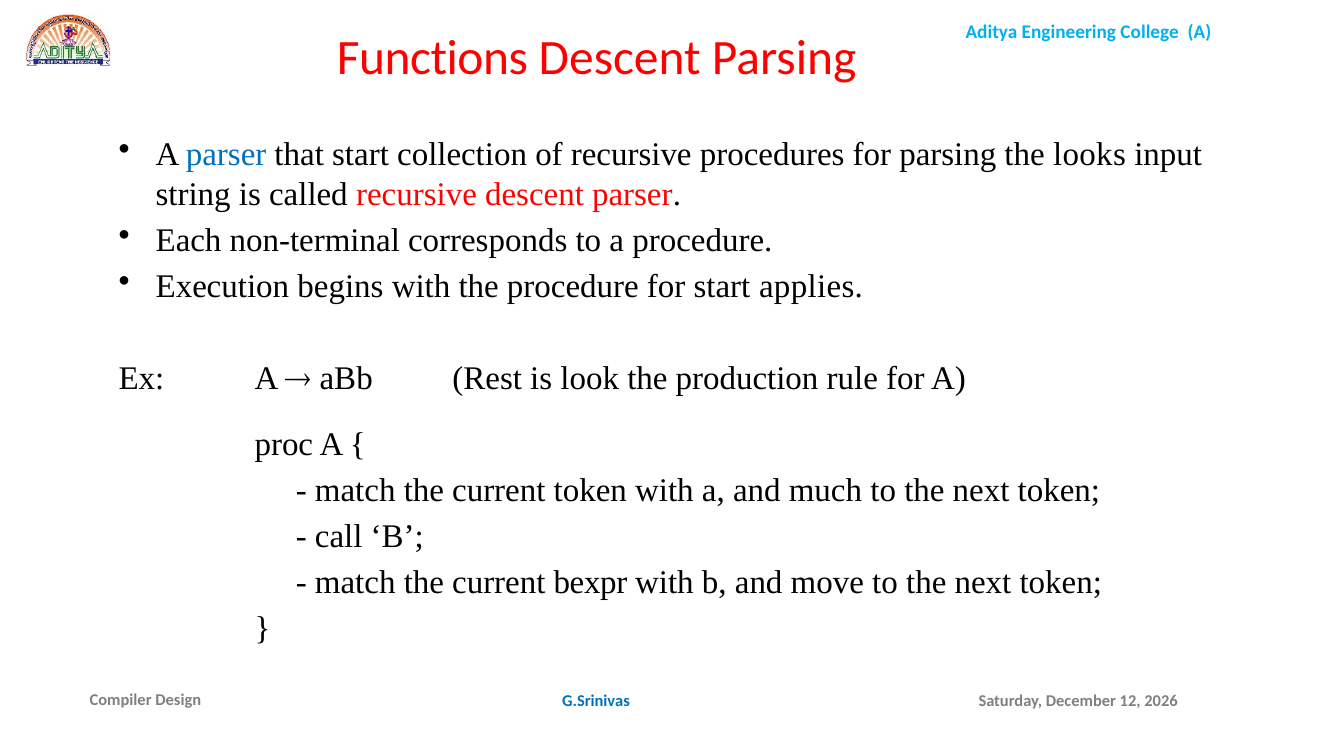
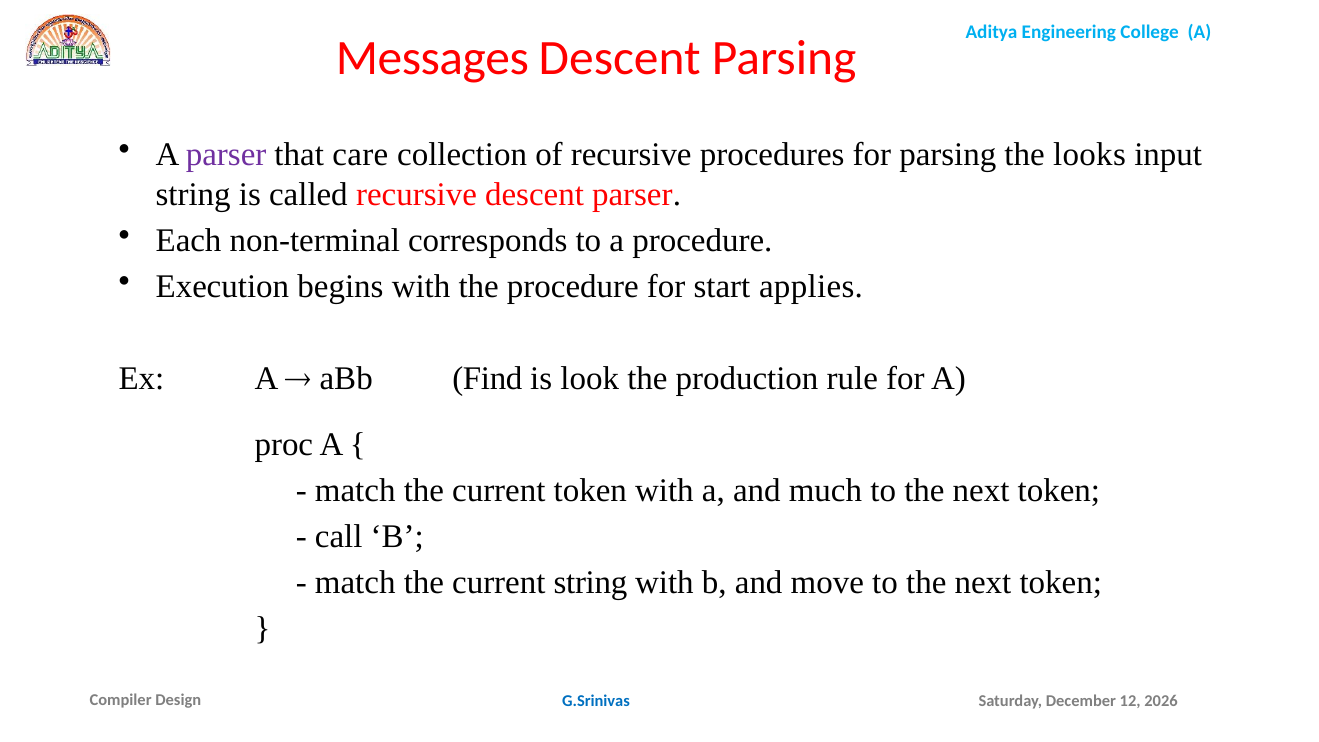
Functions: Functions -> Messages (432, 58)
parser colour: blue -> purple (226, 155)
that start: start -> care (360, 155)
Rest: Rest -> Find (487, 379)
current bexpr: bexpr -> string (590, 583)
